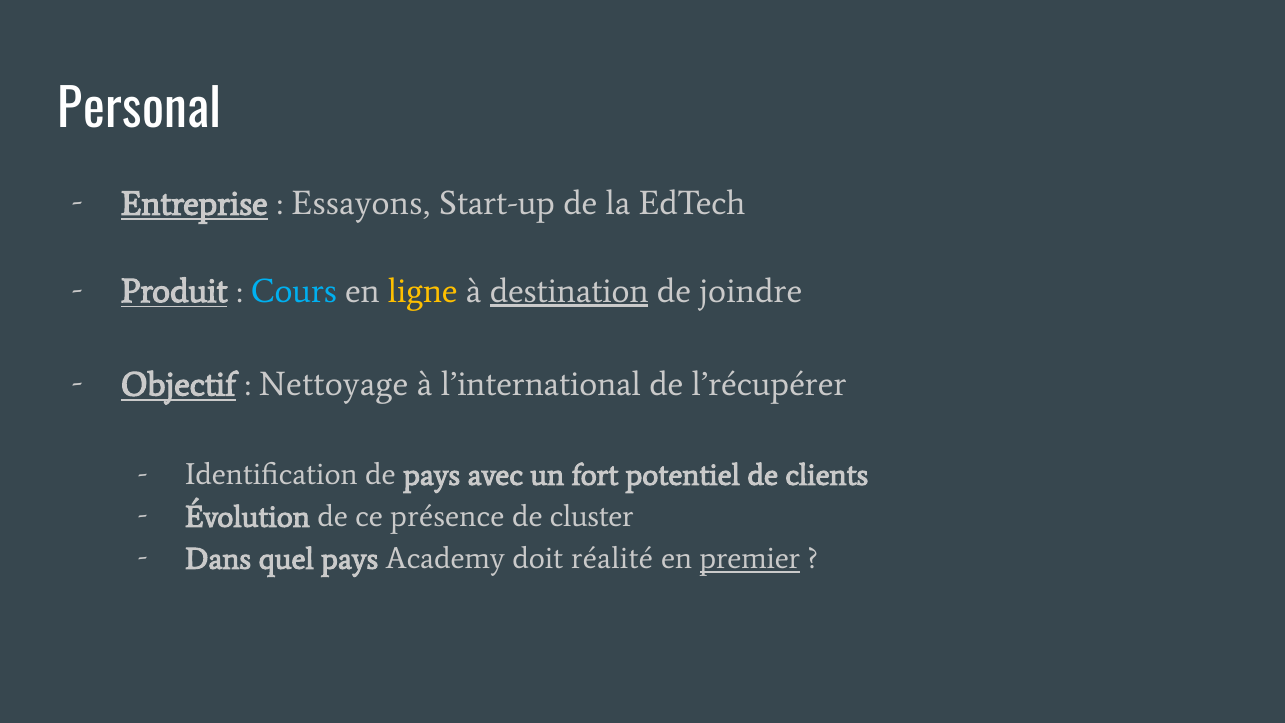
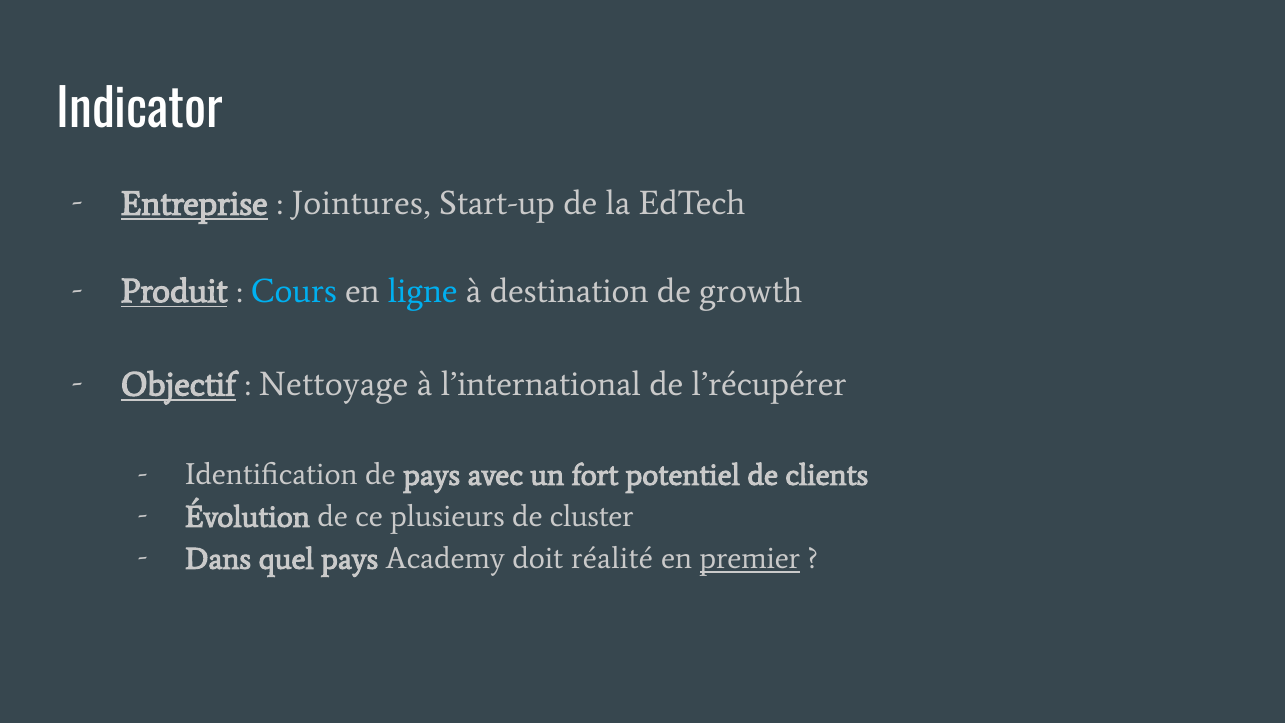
Personal: Personal -> Indicator (140, 110)
Essayons: Essayons -> Jointures (361, 204)
ligne colour: yellow -> light blue (423, 291)
destination underline: present -> none (569, 291)
joindre: joindre -> growth (751, 291)
présence: présence -> plusieurs (448, 517)
